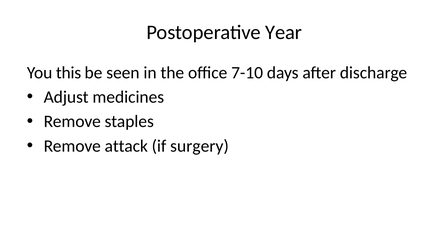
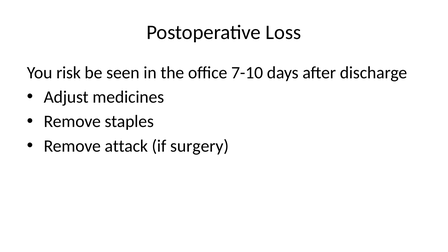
Year: Year -> Loss (283, 33)
this: this -> risk (69, 73)
